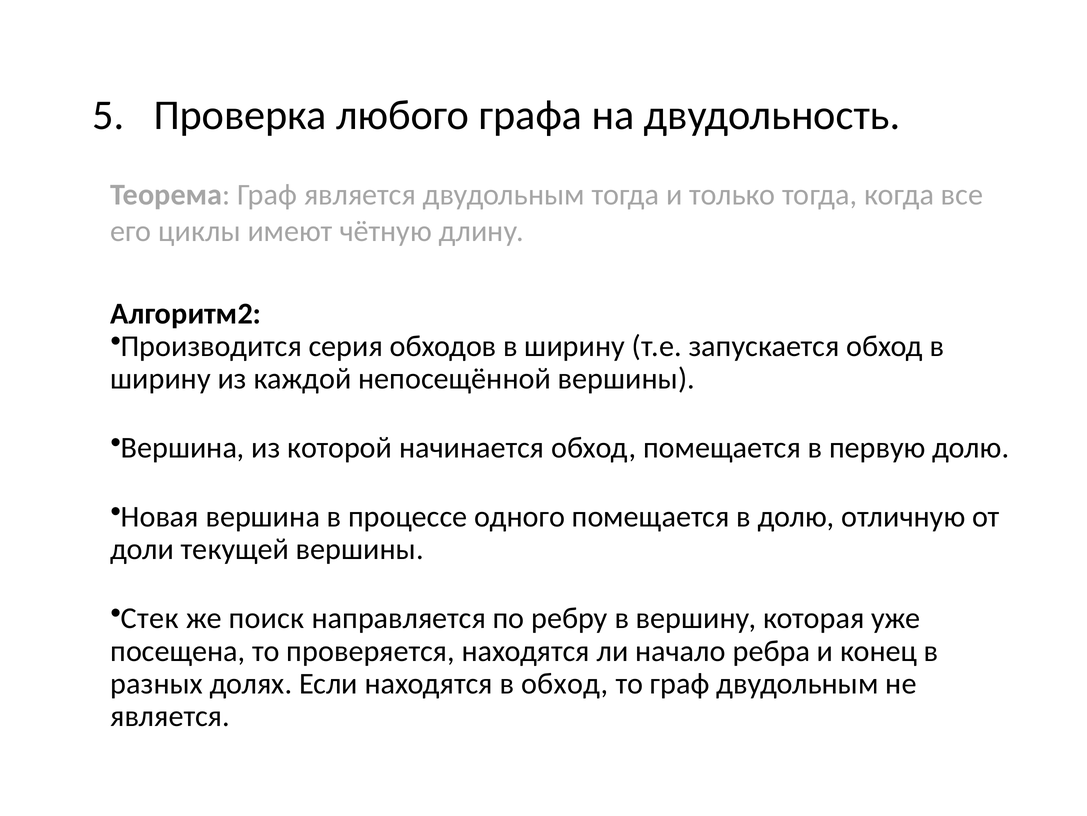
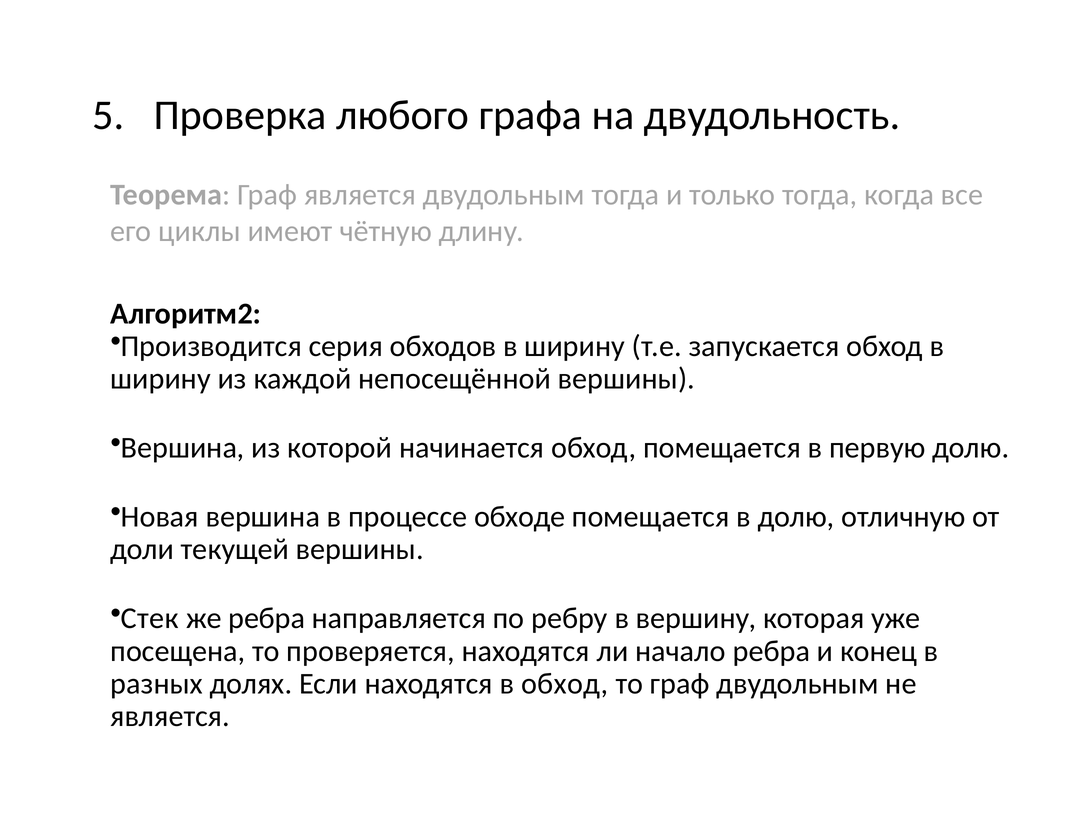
одного: одного -> обходе (520, 516)
же поиск: поиск -> ребра (267, 618)
